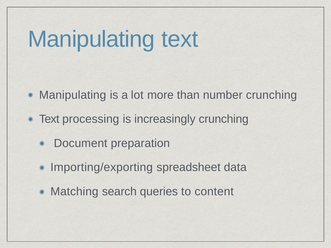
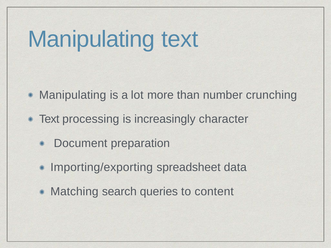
increasingly crunching: crunching -> character (224, 119)
